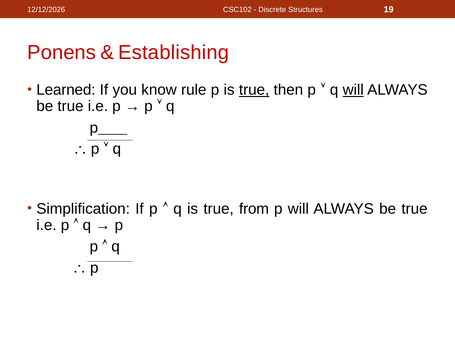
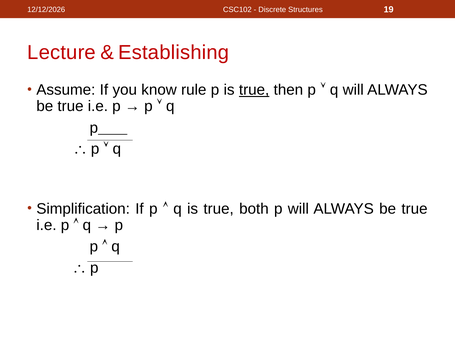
Ponens: Ponens -> Lecture (62, 53)
Learned: Learned -> Assume (66, 90)
will underline: present -> none (353, 90)
from: from -> both (254, 209)
